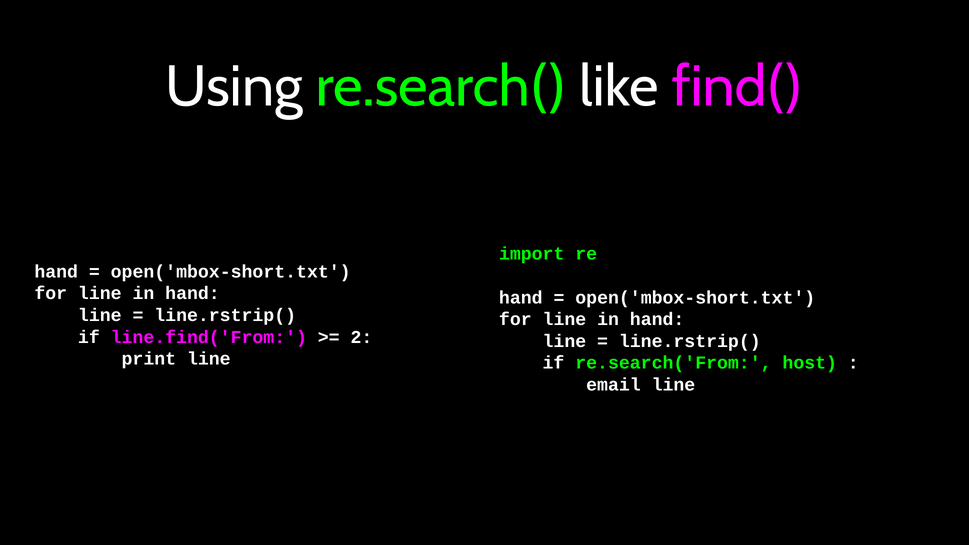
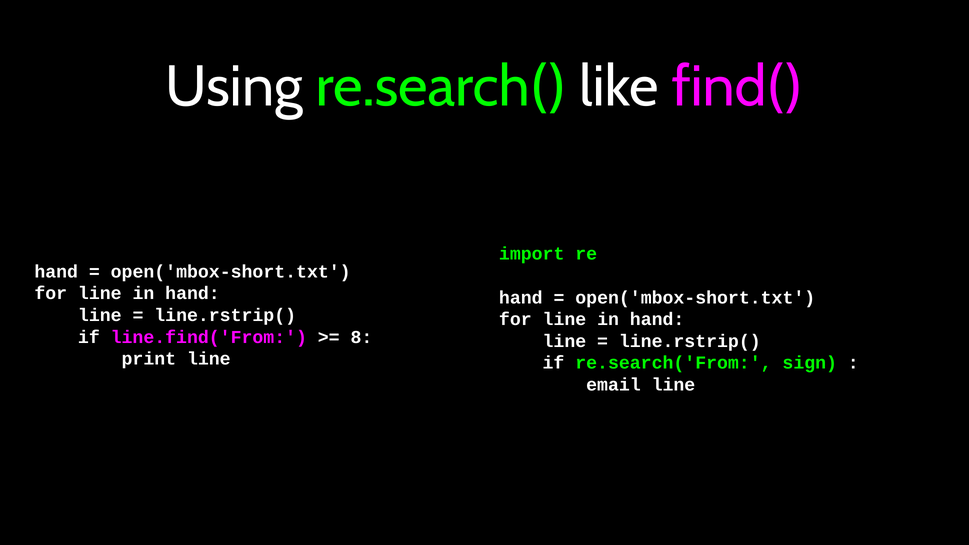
2: 2 -> 8 (361, 337)
host: host -> sign (810, 363)
